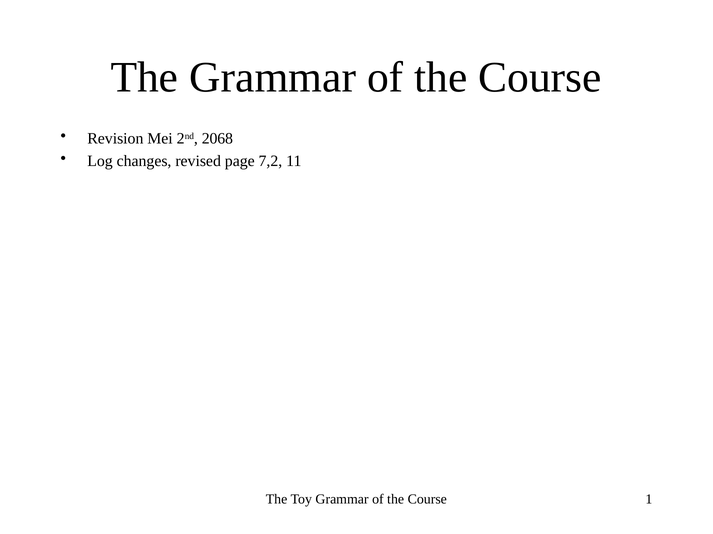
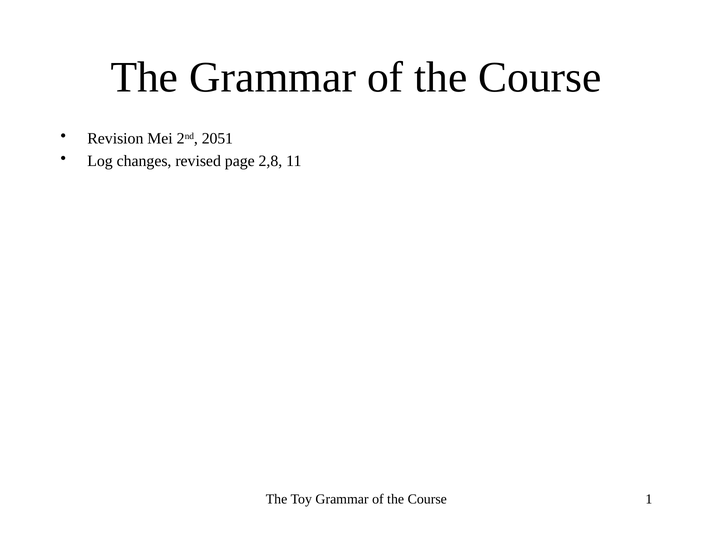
2068: 2068 -> 2051 (217, 139)
7,2: 7,2 -> 2,8 (270, 161)
